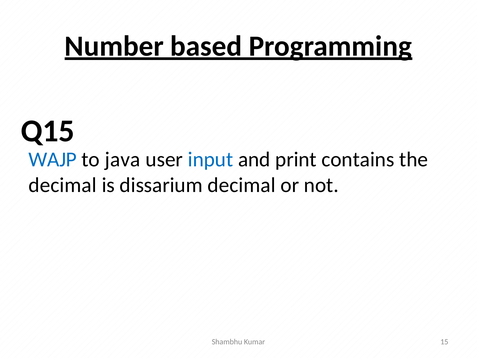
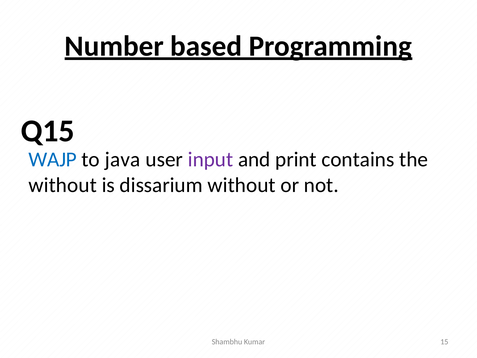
input colour: blue -> purple (211, 159)
decimal: decimal -> without (63, 185)
dissarium decimal: decimal -> without (242, 185)
